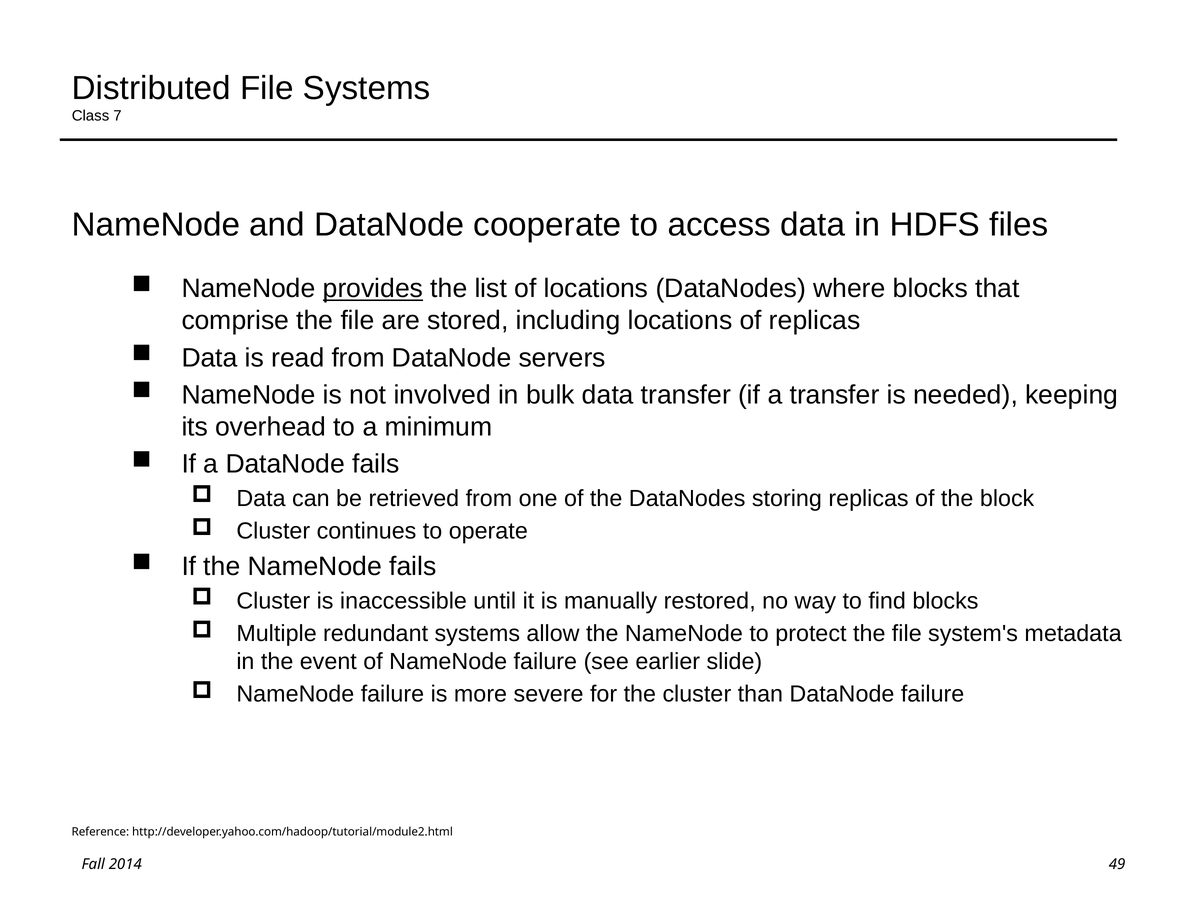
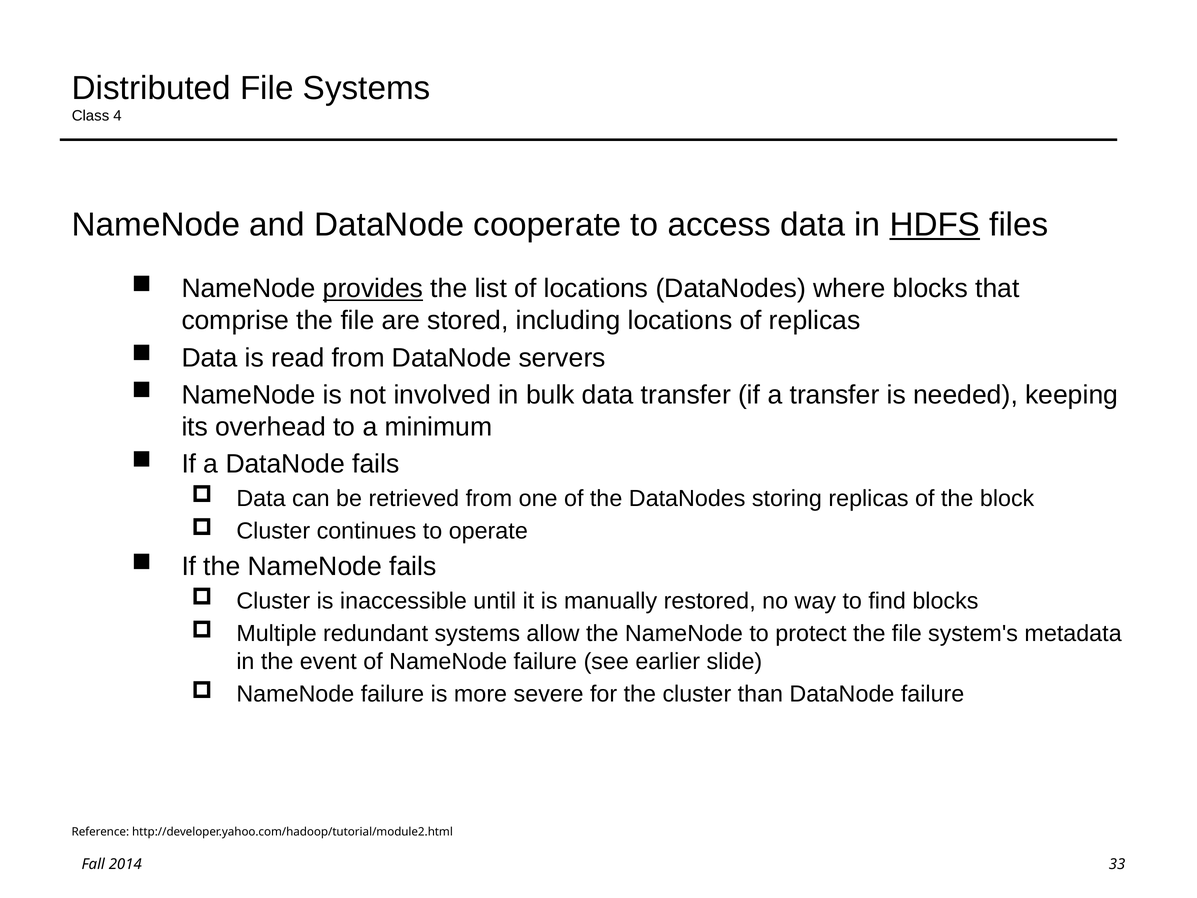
7: 7 -> 4 (118, 116)
HDFS underline: none -> present (935, 224)
49: 49 -> 33 (1117, 864)
